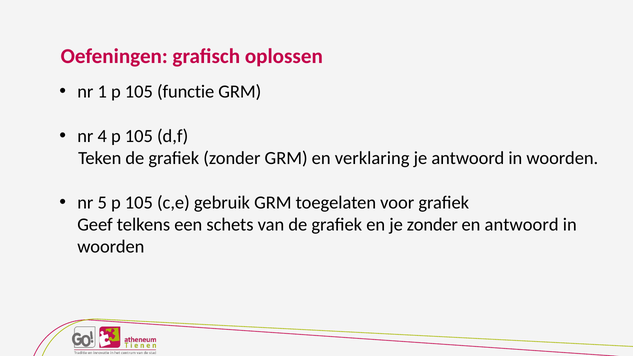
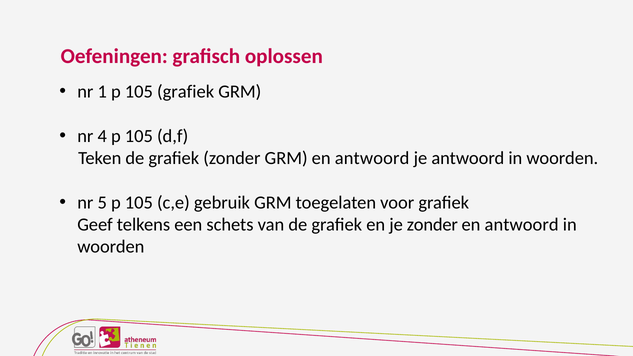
105 functie: functie -> grafiek (186, 92)
GRM en verklaring: verklaring -> antwoord (372, 158)
